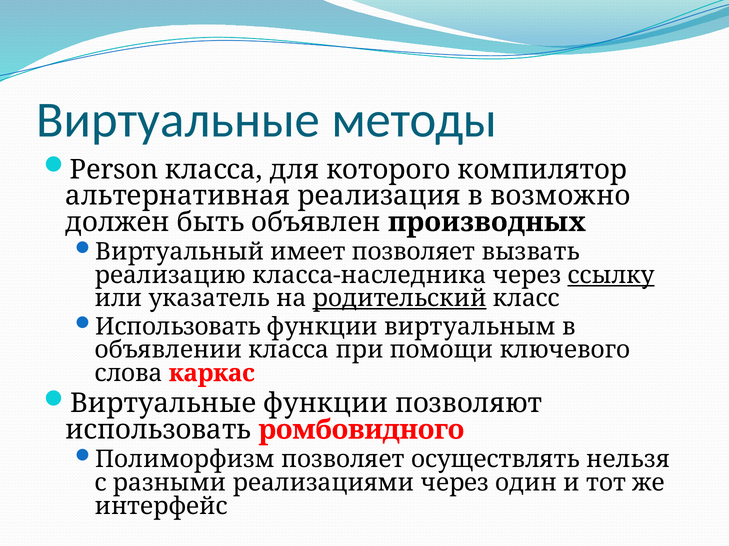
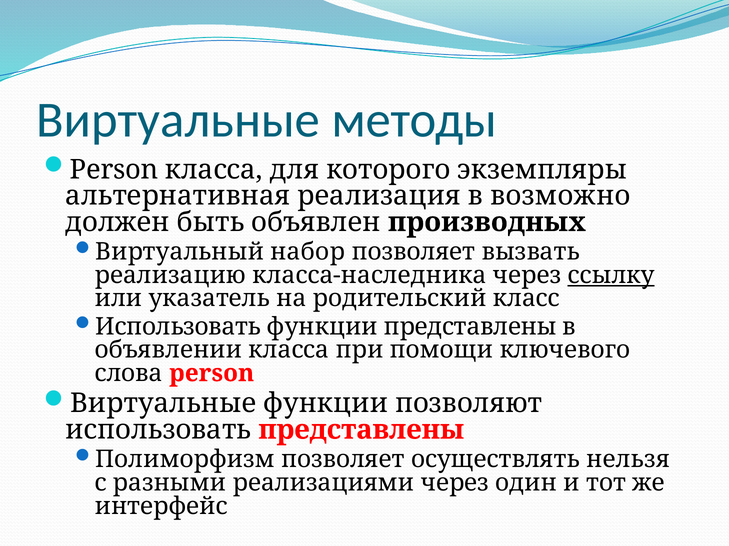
компилятор: компилятор -> экземпляры (542, 170)
имеет: имеет -> набор (308, 252)
родительский underline: present -> none (400, 299)
функции виртуальным: виртуальным -> представлены (470, 327)
слова каркас: каркас -> person (212, 374)
использовать ромбовидного: ромбовидного -> представлены (361, 430)
